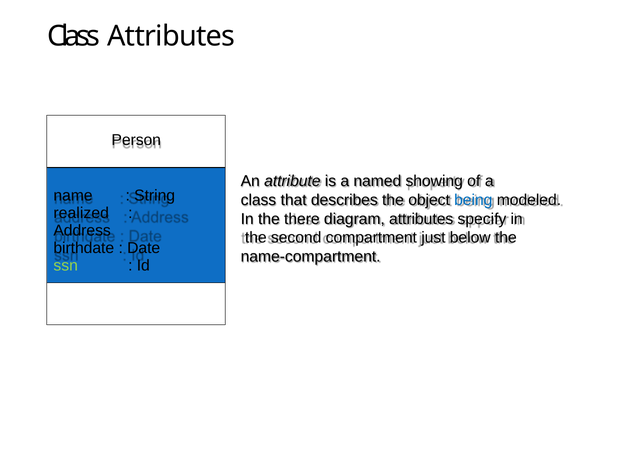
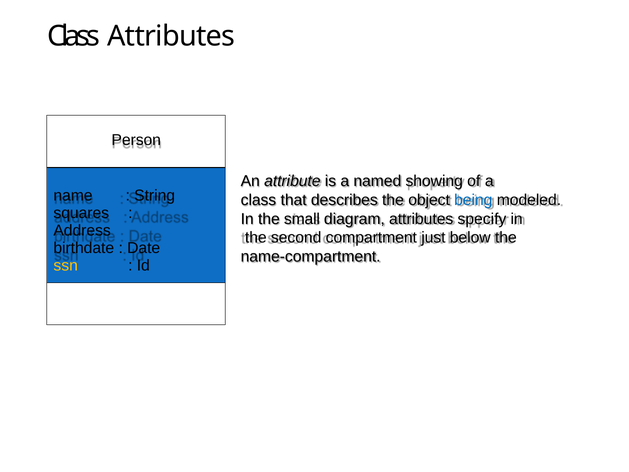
realized: realized -> squares (81, 213)
there: there -> small (302, 219)
ssn colour: light green -> yellow (66, 266)
